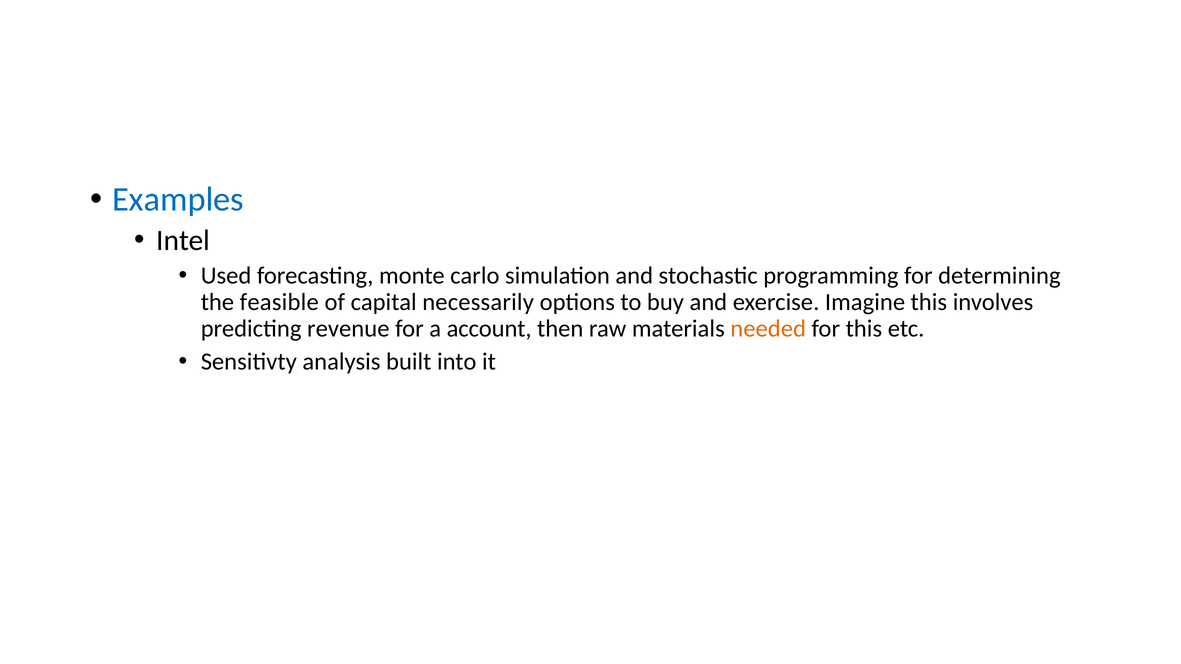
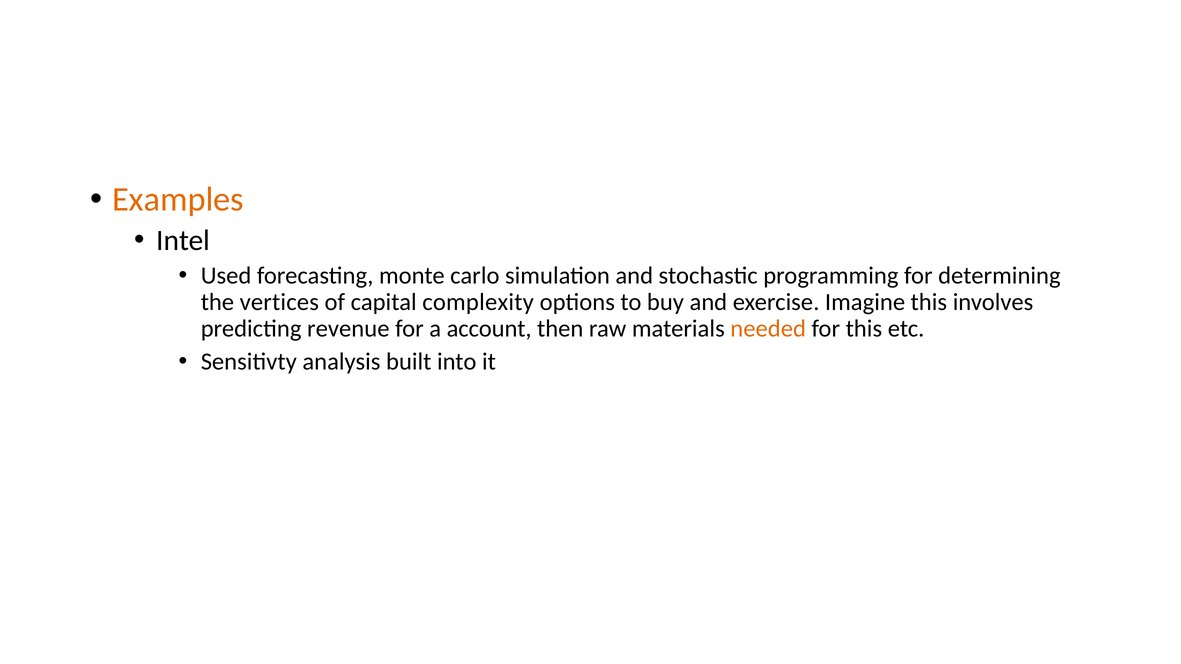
Examples colour: blue -> orange (178, 200)
feasible: feasible -> vertices (279, 302)
necessarily: necessarily -> complexity (478, 302)
